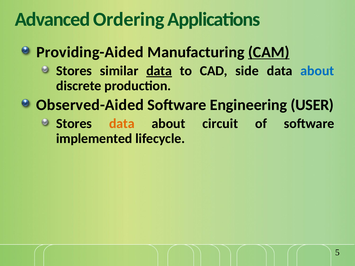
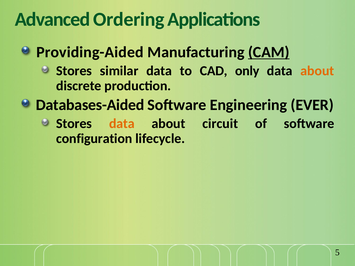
data underline: present -> none (159, 71)
side: side -> only (247, 71)
about colour: blue -> orange (317, 71)
Observed-Aided: Observed-Aided -> Databases-Aided (90, 105)
USER: USER -> EVER (312, 105)
implemented: implemented -> configuration (94, 139)
